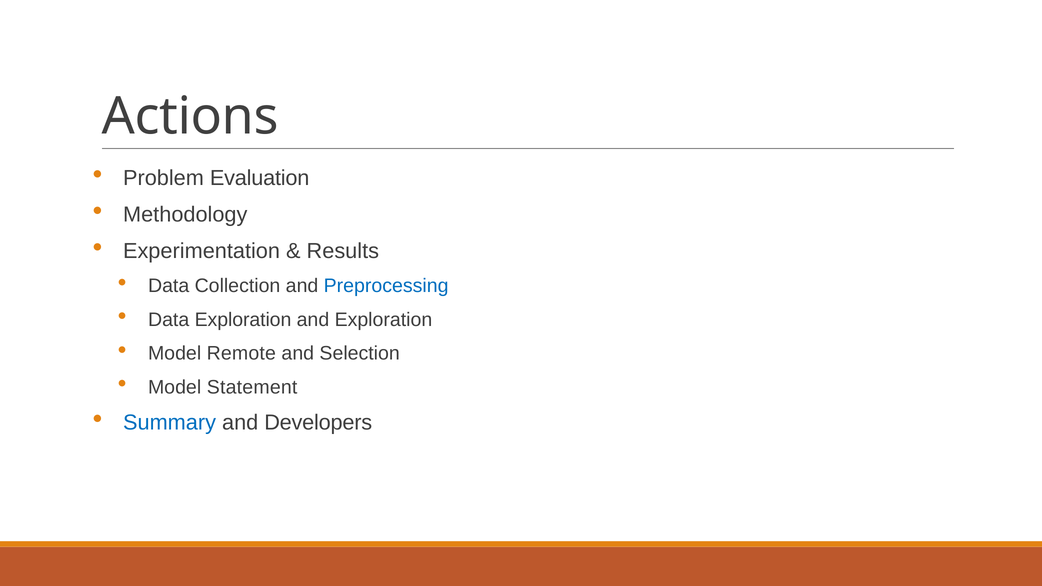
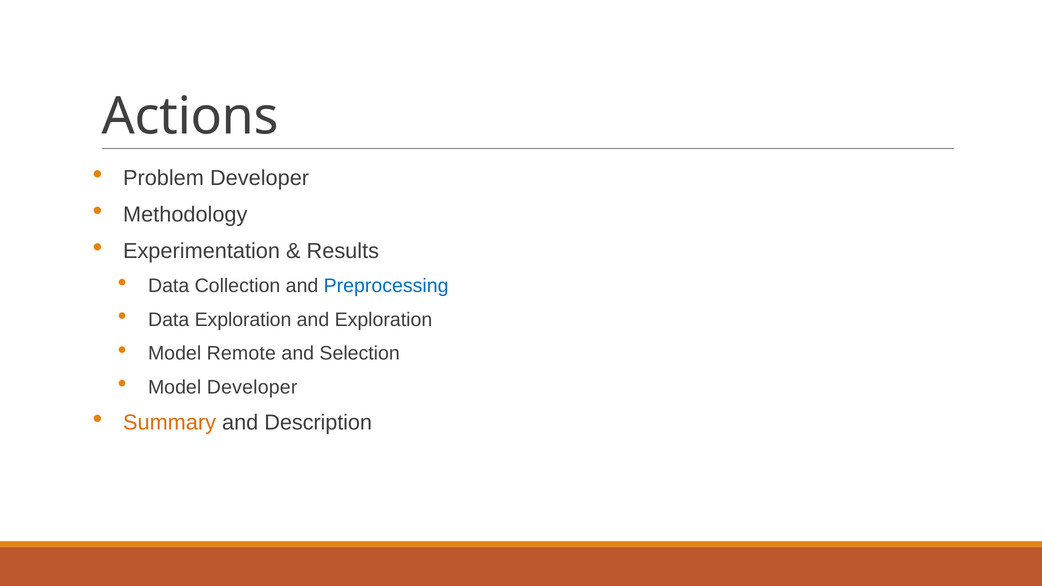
Problem Evaluation: Evaluation -> Developer (260, 178)
Model Statement: Statement -> Developer (252, 387)
Summary colour: blue -> orange (170, 423)
Developers: Developers -> Description (318, 423)
